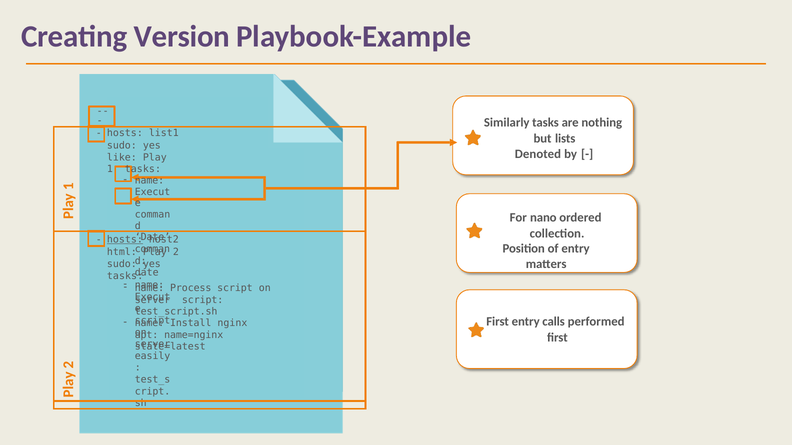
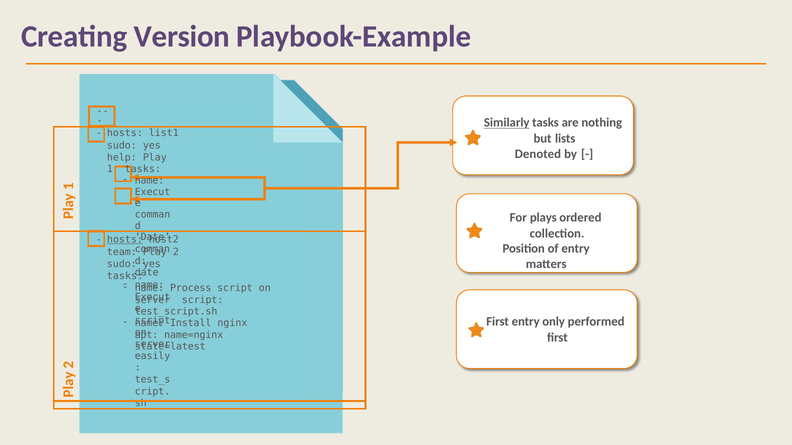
Similarly underline: none -> present (507, 123)
like: like -> help (122, 158)
nano: nano -> plays (543, 218)
html: html -> team (122, 252)
calls: calls -> only (554, 322)
